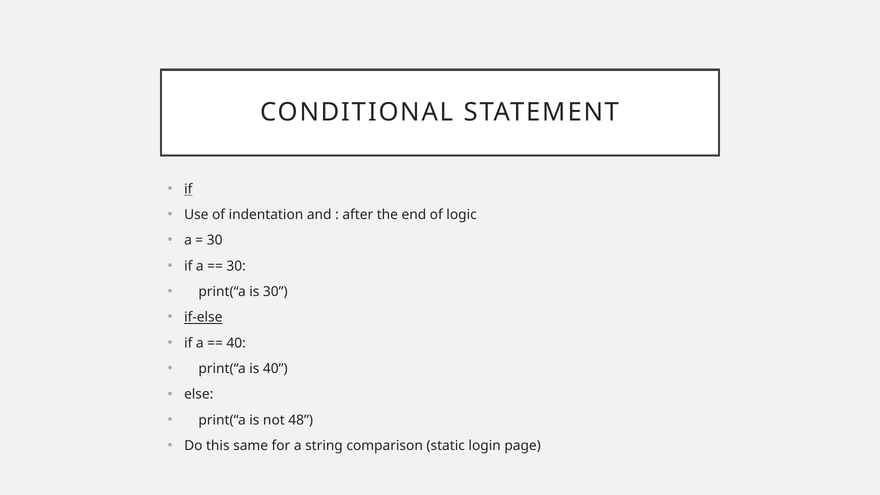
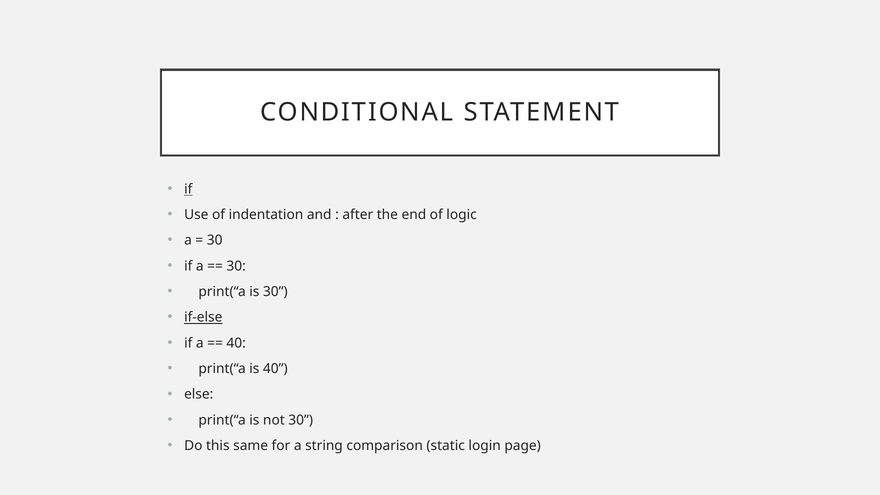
not 48: 48 -> 30 (301, 420)
